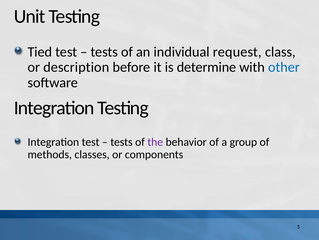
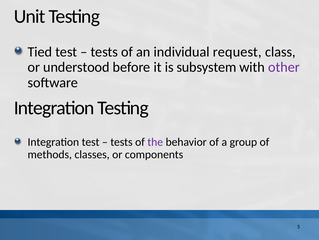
description: description -> understood (76, 67)
determine: determine -> subsystem (206, 67)
other colour: blue -> purple (284, 67)
